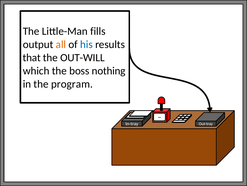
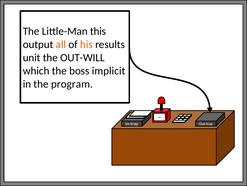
fills: fills -> this (98, 31)
his colour: blue -> orange (86, 44)
that: that -> unit (32, 57)
nothing: nothing -> implicit (109, 71)
